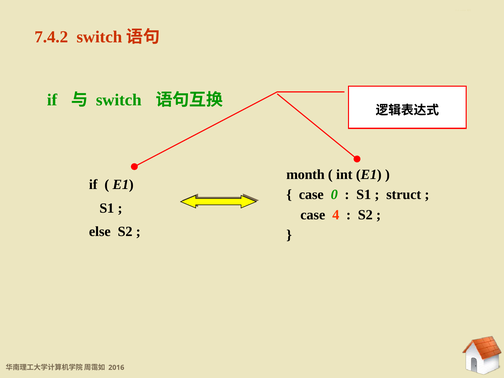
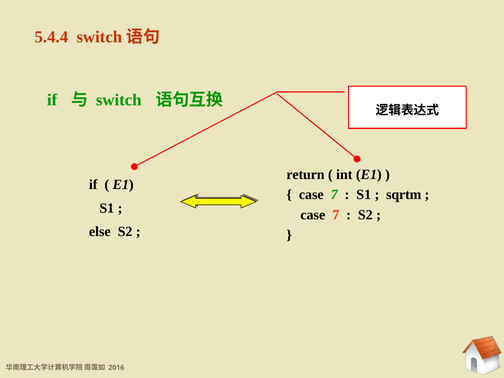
7.4.2: 7.4.2 -> 5.4.4 (51, 37)
month: month -> return (305, 174)
0: 0 -> 7 (334, 195)
struct: struct -> sqrtm (404, 195)
4: 4 -> 7 (336, 215)
